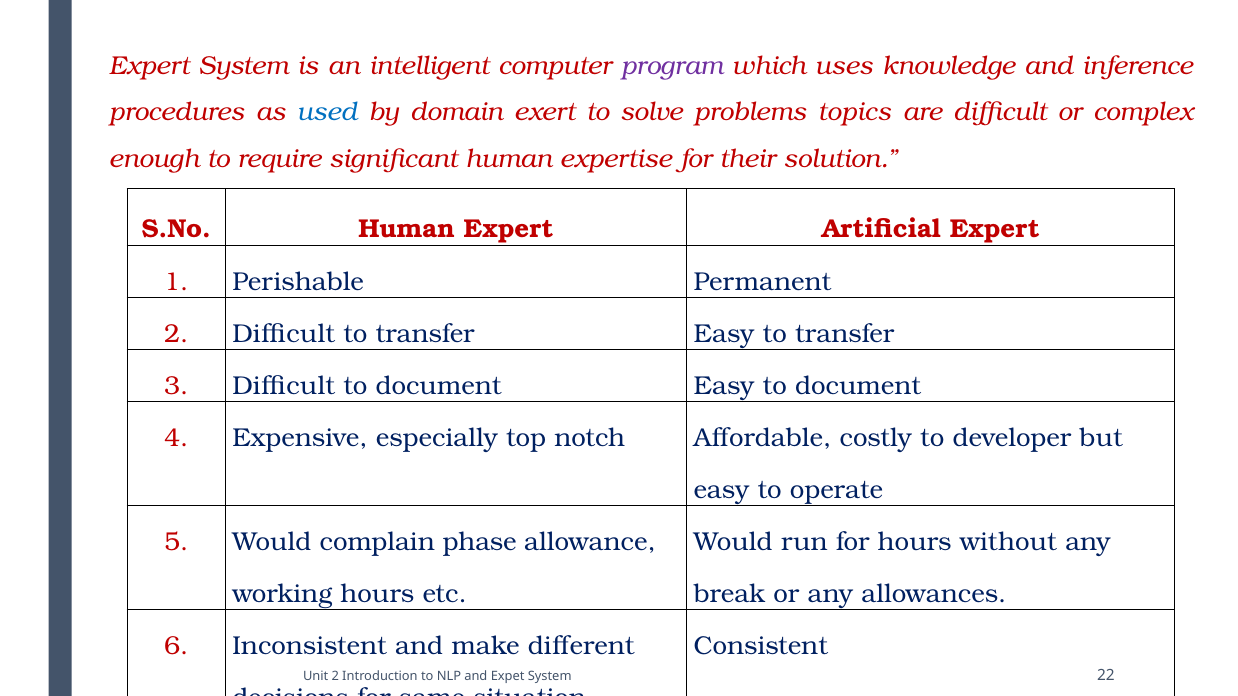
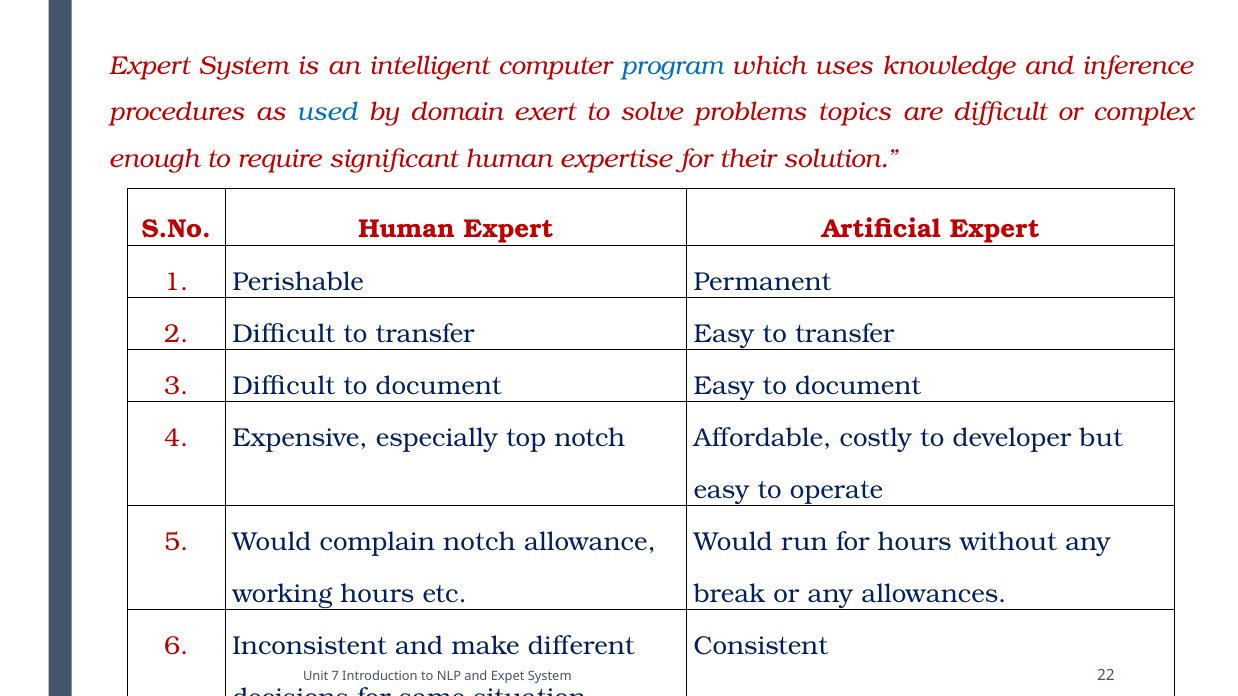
program colour: purple -> blue (672, 66)
complain phase: phase -> notch (479, 542)
Unit 2: 2 -> 7 (335, 677)
